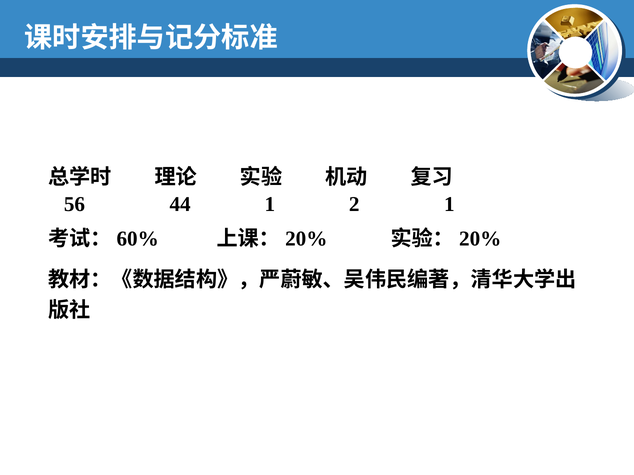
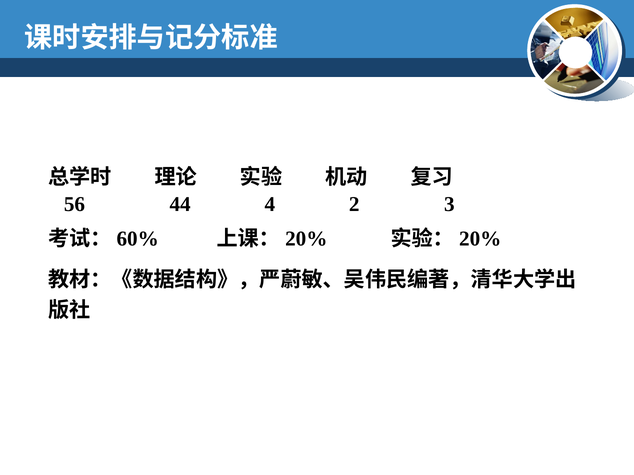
44 1: 1 -> 4 (270, 204)
2 1: 1 -> 3 (449, 204)
